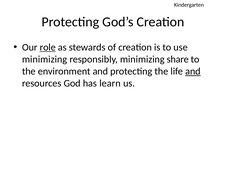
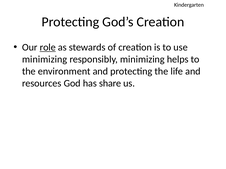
share: share -> helps (178, 59)
and underline: present -> none (193, 72)
learn: learn -> share (110, 84)
